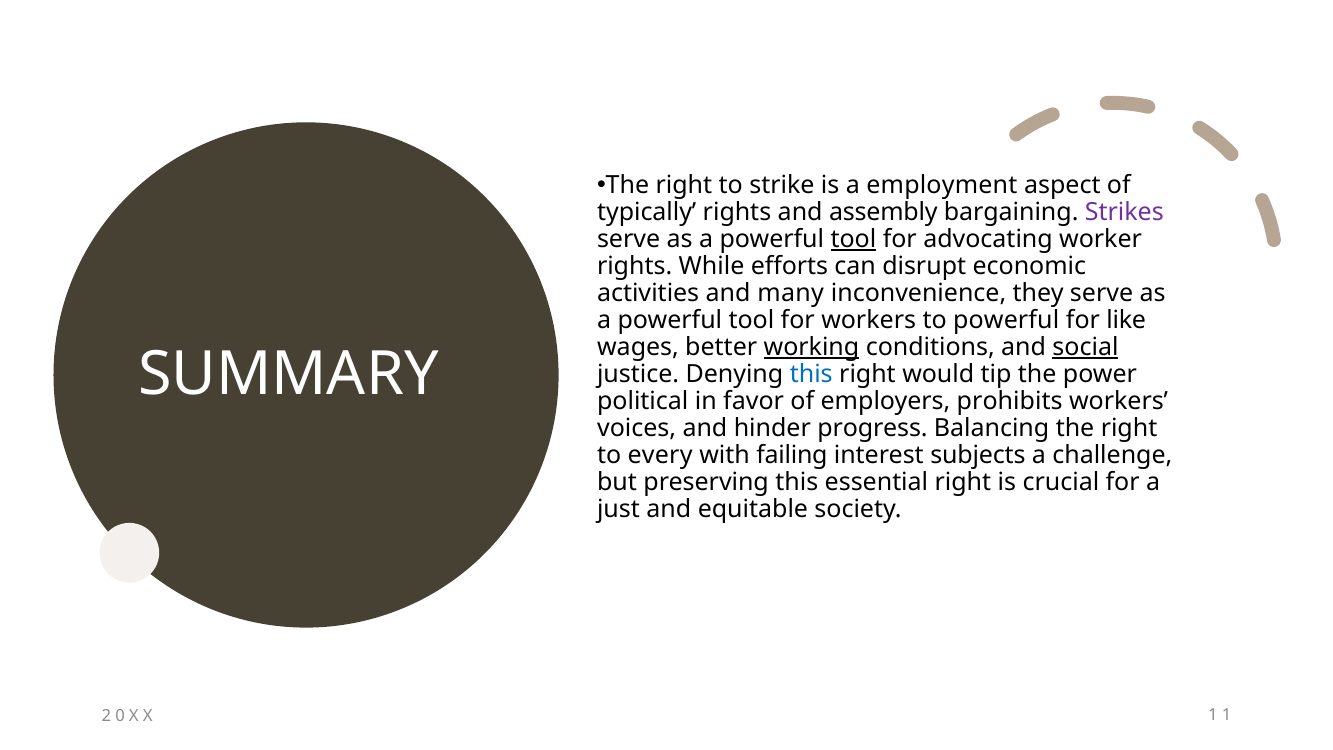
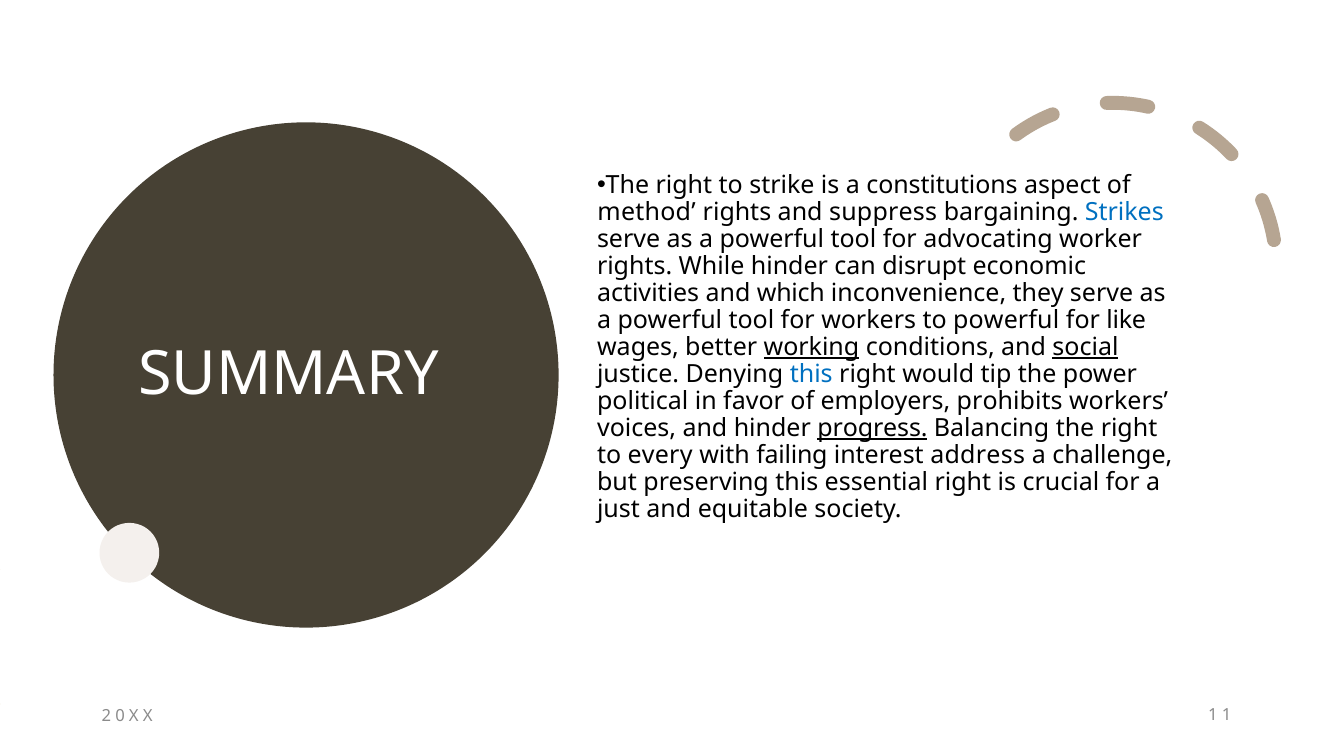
employment: employment -> constitutions (942, 185)
typically: typically -> method (647, 212)
assembly: assembly -> suppress (883, 212)
Strikes colour: purple -> blue (1124, 212)
tool underline: present -> none (853, 239)
While efforts: efforts -> hinder (789, 266)
many: many -> which (791, 293)
progress underline: none -> present (872, 428)
subjects: subjects -> address (978, 455)
